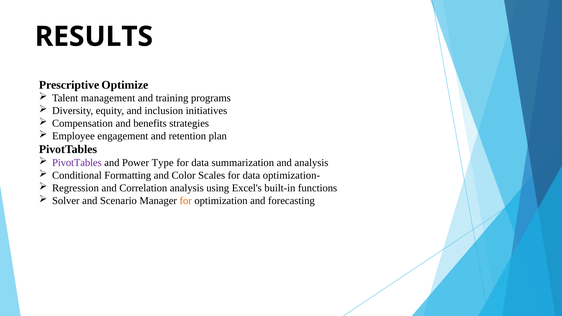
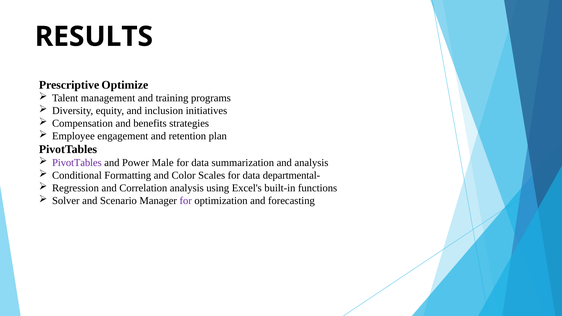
Type: Type -> Male (163, 163)
optimization-: optimization- -> departmental- (291, 175)
for colour: orange -> purple (186, 201)
